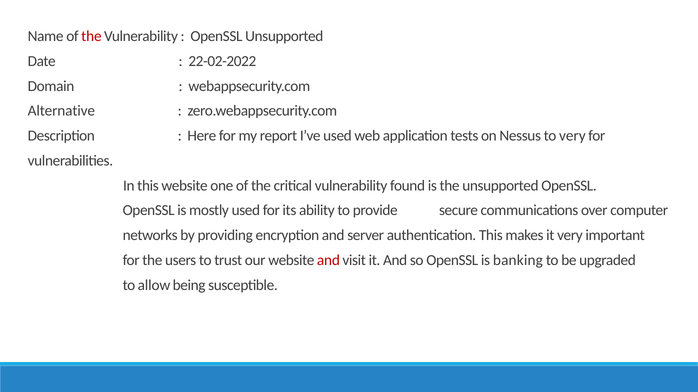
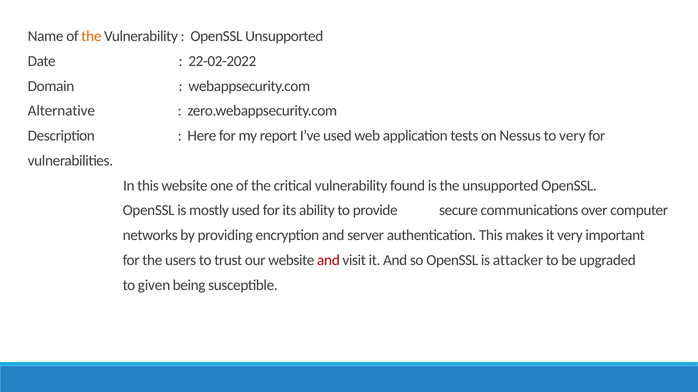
the colour: red -> orange (91, 36)
banking: banking -> attacker (518, 261)
allow: allow -> given (154, 285)
